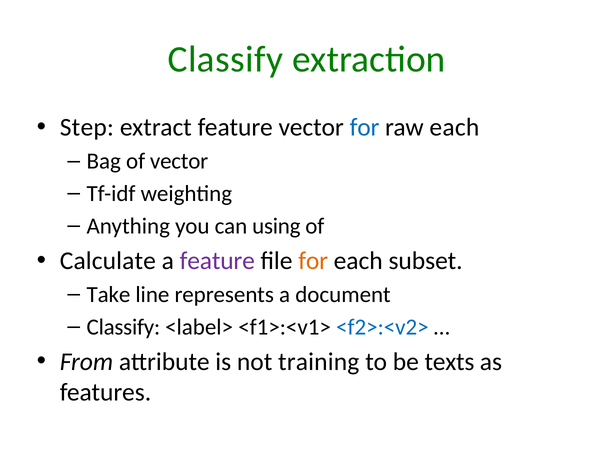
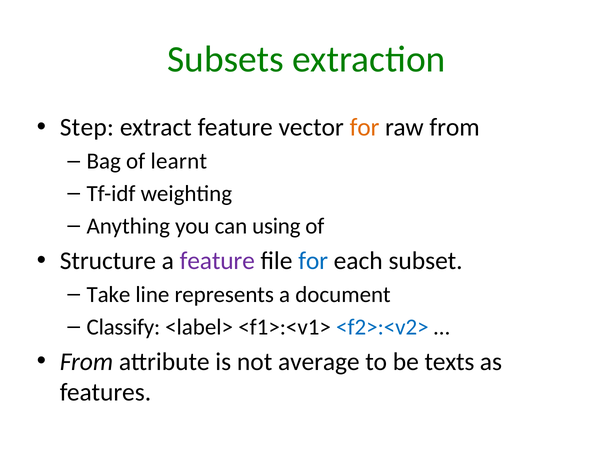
Classify: Classify -> Subsets (226, 59)
for colour: blue -> orange (365, 127)
raw each: each -> from (455, 127)
of vector: vector -> learnt (179, 161)
Calculate: Calculate -> Structure (108, 261)
for colour: orange -> blue (313, 261)
training: training -> average (319, 362)
